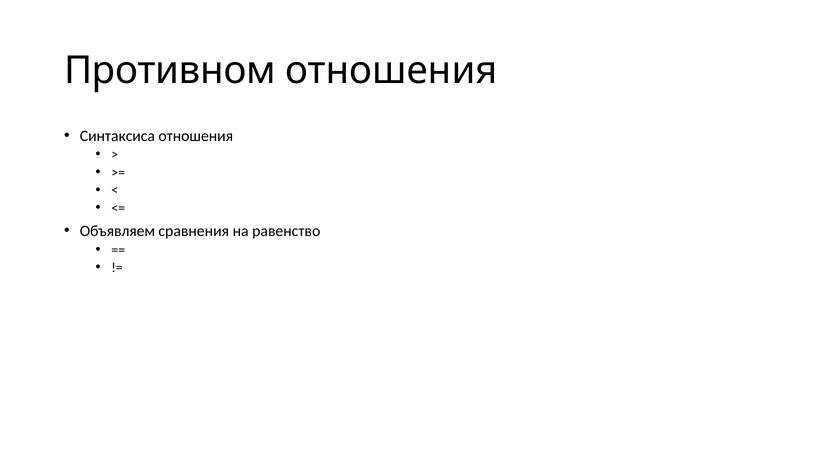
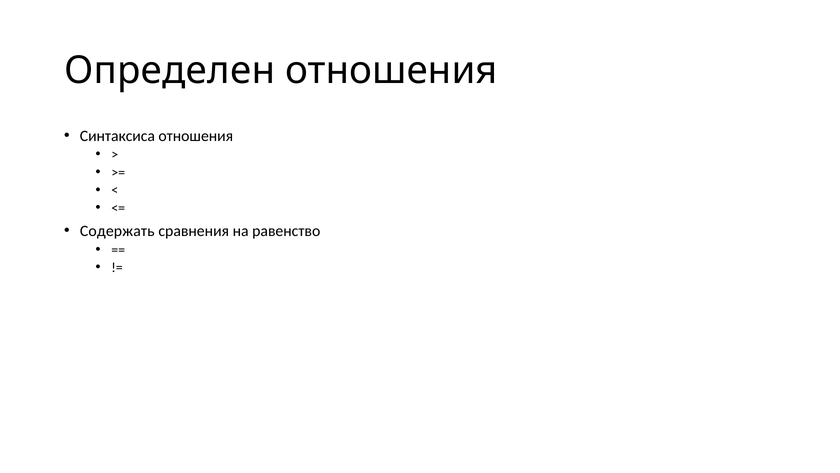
Противном: Противном -> Определен (170, 71)
Объявляем: Объявляем -> Содержать (117, 231)
